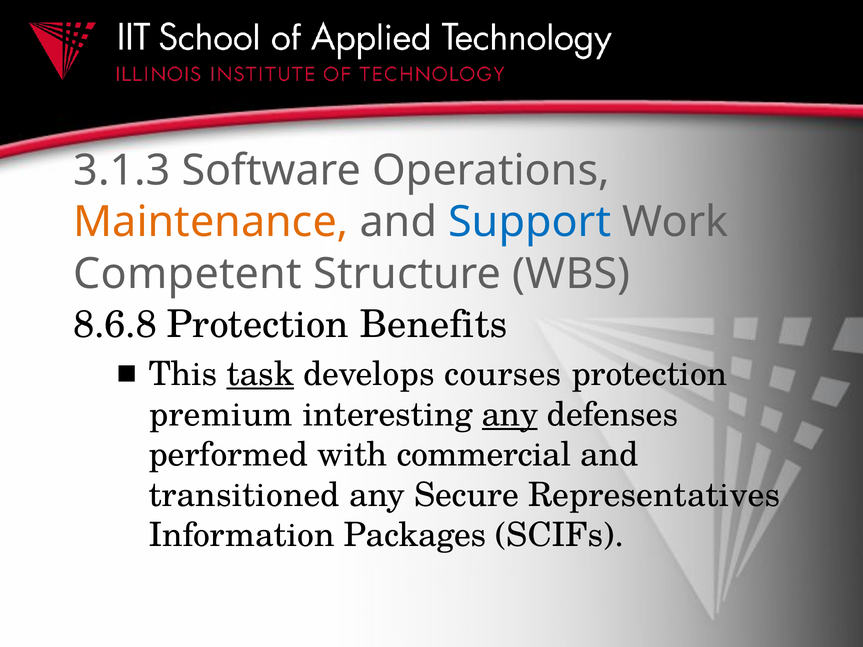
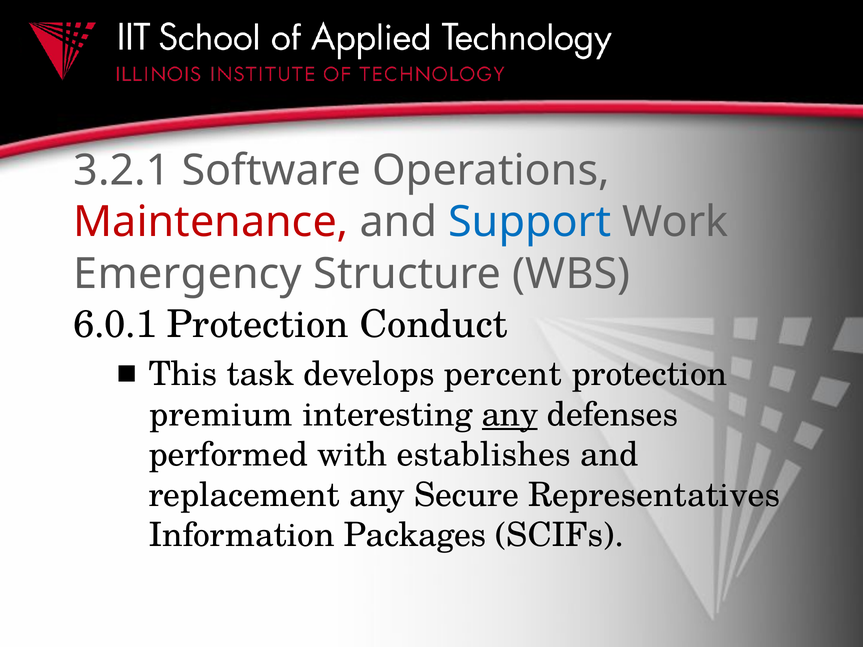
3.1.3: 3.1.3 -> 3.2.1 (122, 171)
Maintenance colour: orange -> red (211, 222)
Competent: Competent -> Emergency (188, 274)
8.6.8: 8.6.8 -> 6.0.1 (115, 325)
Benefits: Benefits -> Conduct (434, 325)
task underline: present -> none (260, 374)
courses: courses -> percent (503, 374)
commercial: commercial -> establishes (484, 455)
transitioned: transitioned -> replacement (244, 495)
